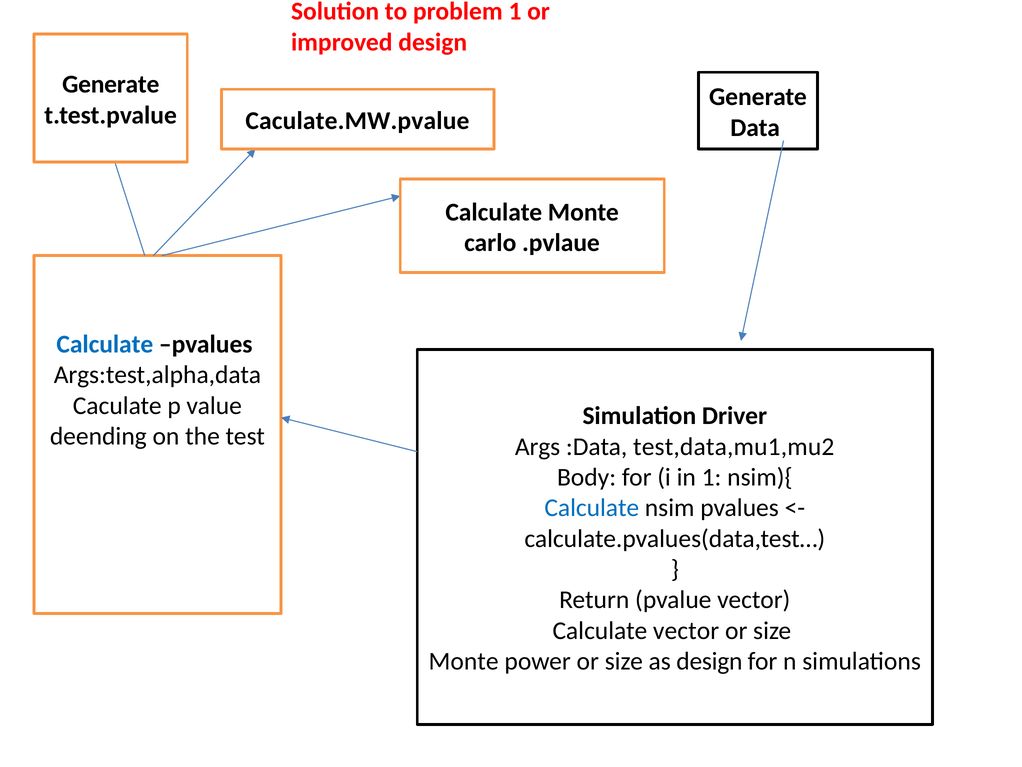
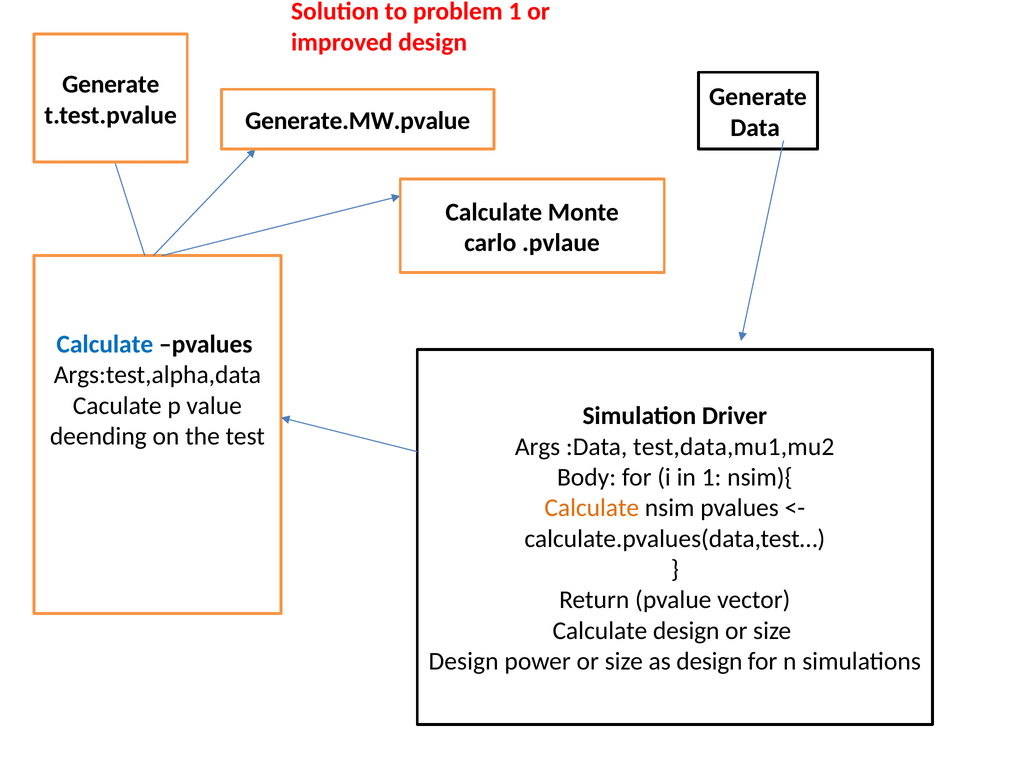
Caculate.MW.pvalue: Caculate.MW.pvalue -> Generate.MW.pvalue (358, 121)
Calculate colour: blue -> orange (592, 508)
Calculate vector: vector -> design (686, 630)
Monte: Monte -> Design (464, 661)
